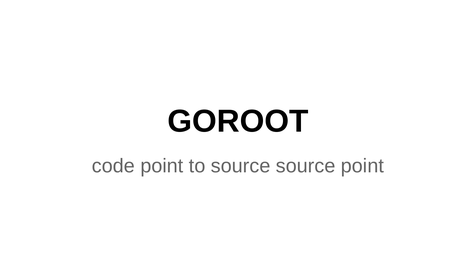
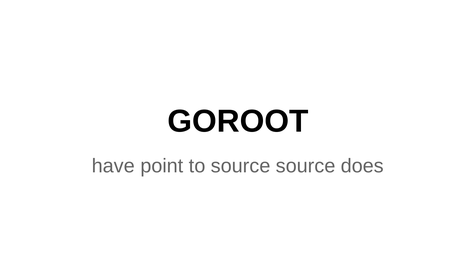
code: code -> have (113, 166)
source point: point -> does (362, 166)
